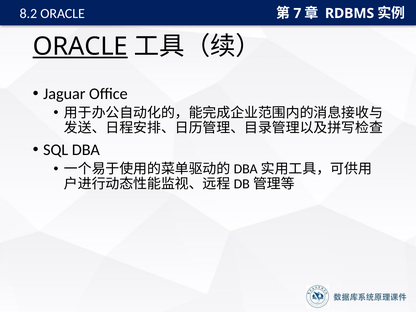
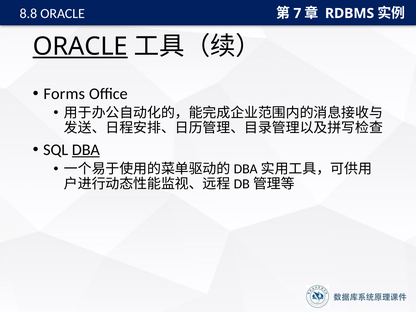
8.2: 8.2 -> 8.8 (28, 14)
Jaguar: Jaguar -> Forms (64, 94)
DBA underline: none -> present (86, 150)
